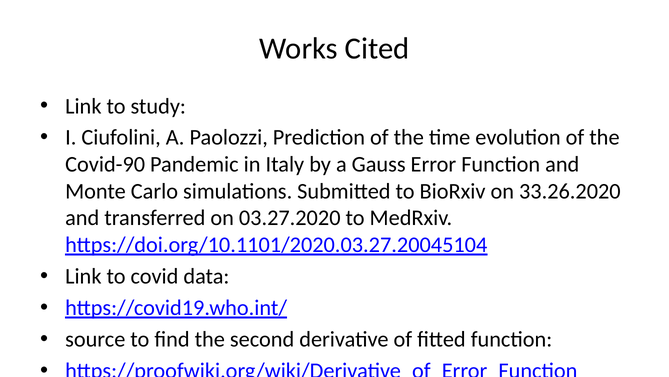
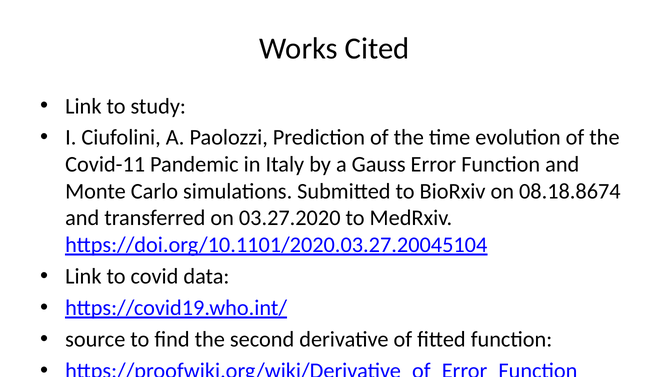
Covid-90: Covid-90 -> Covid-11 (105, 164)
33.26.2020: 33.26.2020 -> 08.18.8674 (570, 191)
